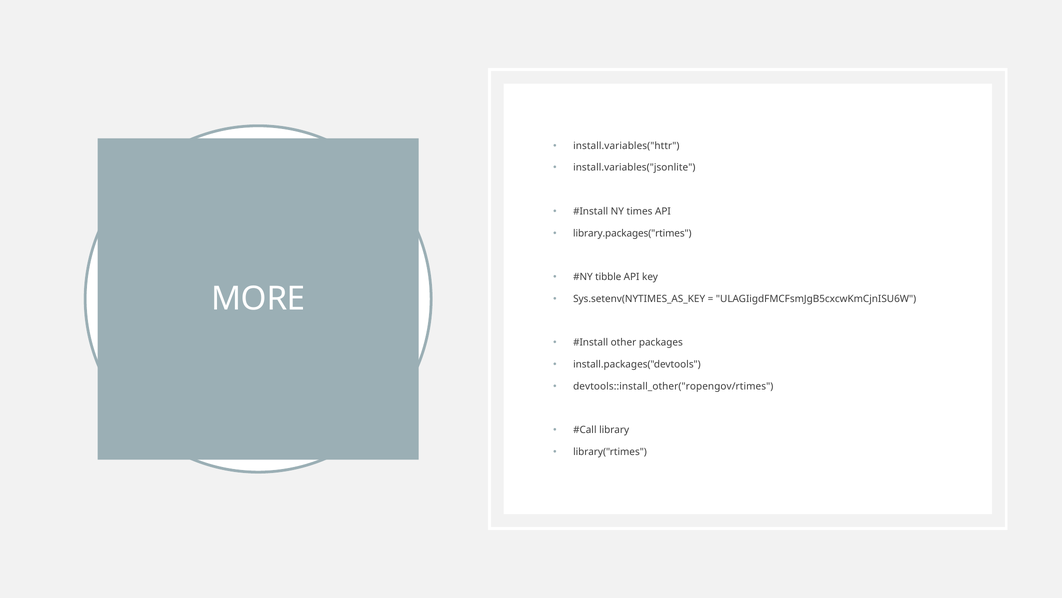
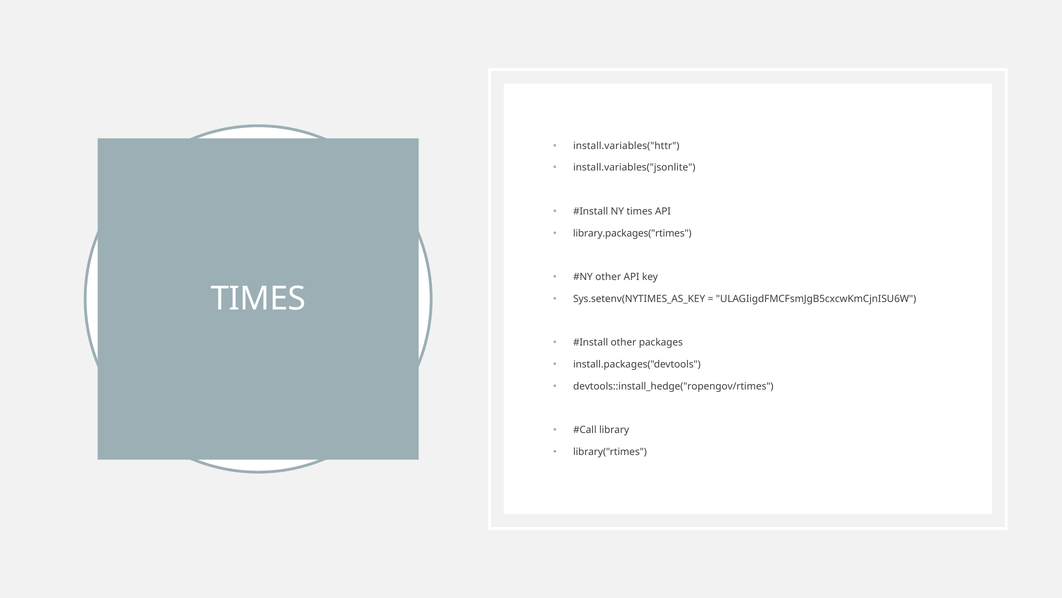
tibble: tibble -> other (608, 277)
MORE: MORE -> TIMES (258, 298)
devtools::install_other("ropengov/rtimes: devtools::install_other("ropengov/rtimes -> devtools::install_hedge("ropengov/rtimes (673, 386)
